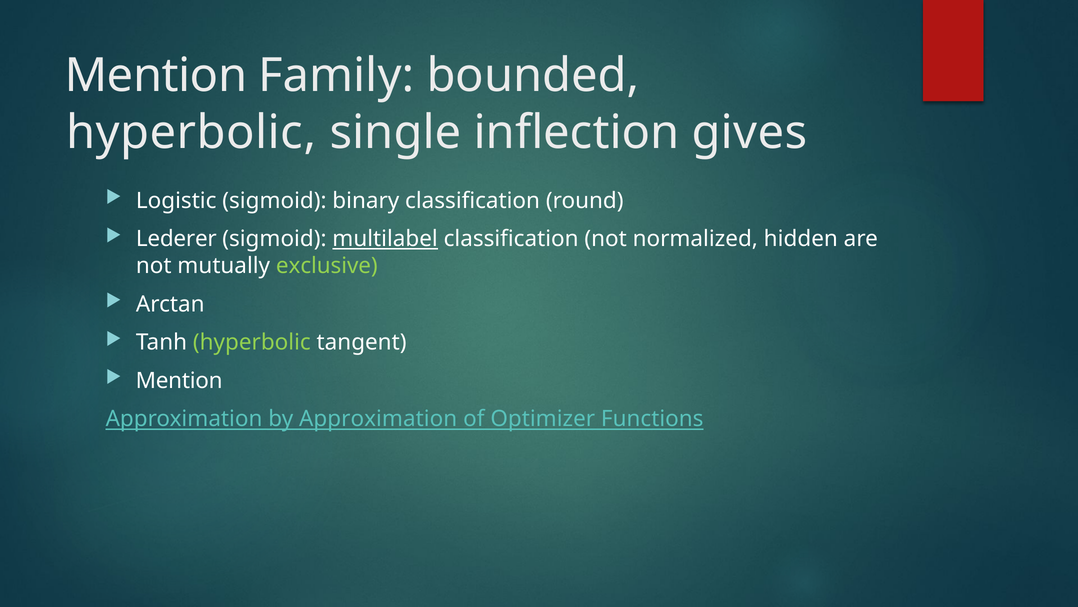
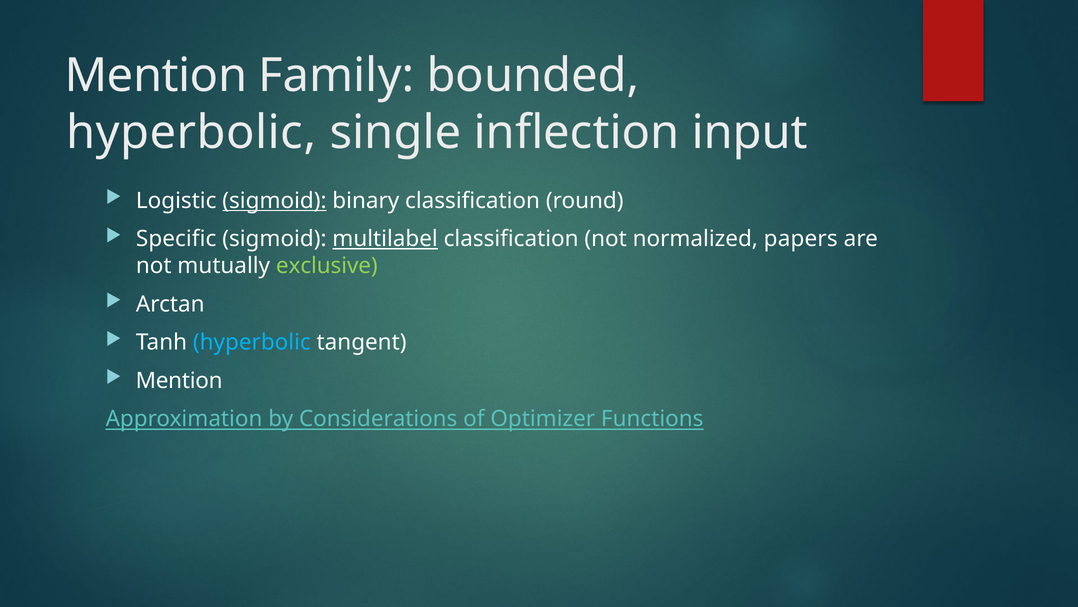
gives: gives -> input (750, 132)
sigmoid underline: none -> present (274, 201)
Lederer: Lederer -> Specific (176, 239)
hidden: hidden -> papers (801, 239)
hyperbolic colour: light green -> light blue (252, 342)
by Approximation: Approximation -> Considerations (378, 419)
